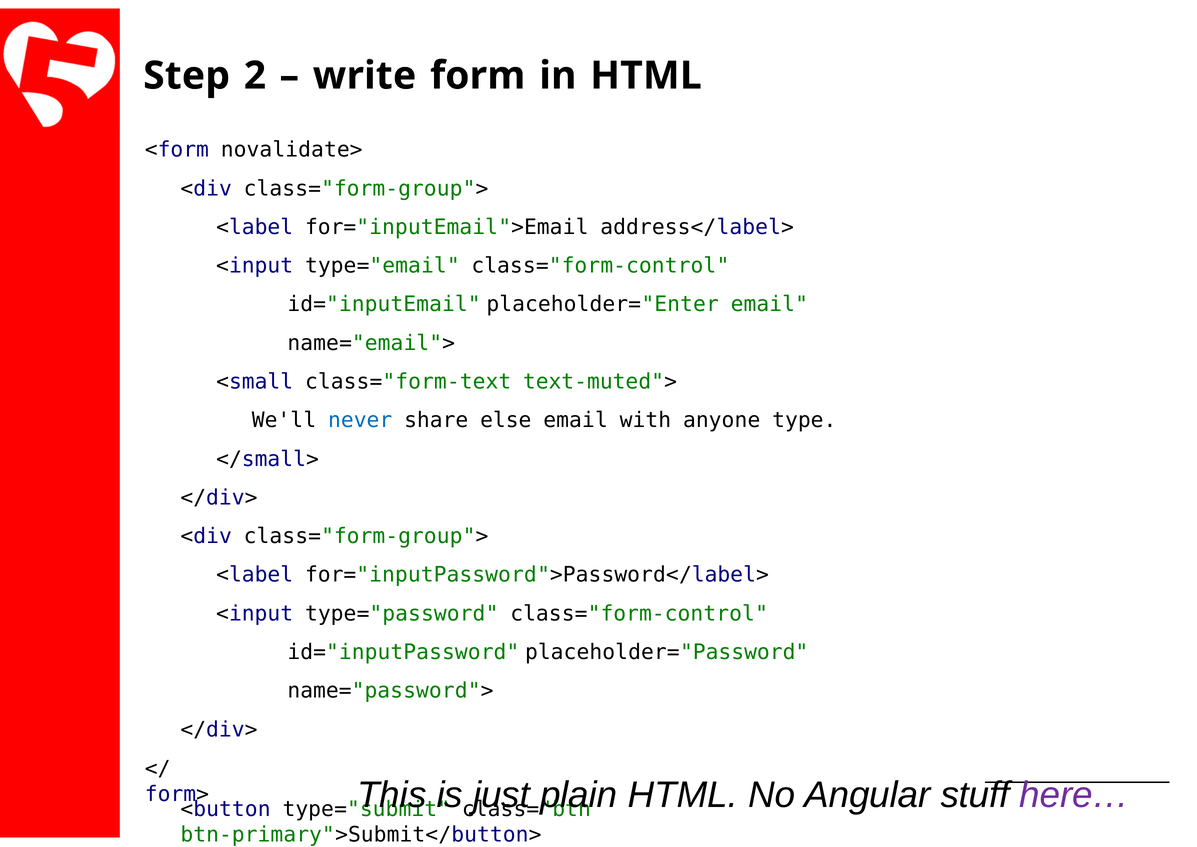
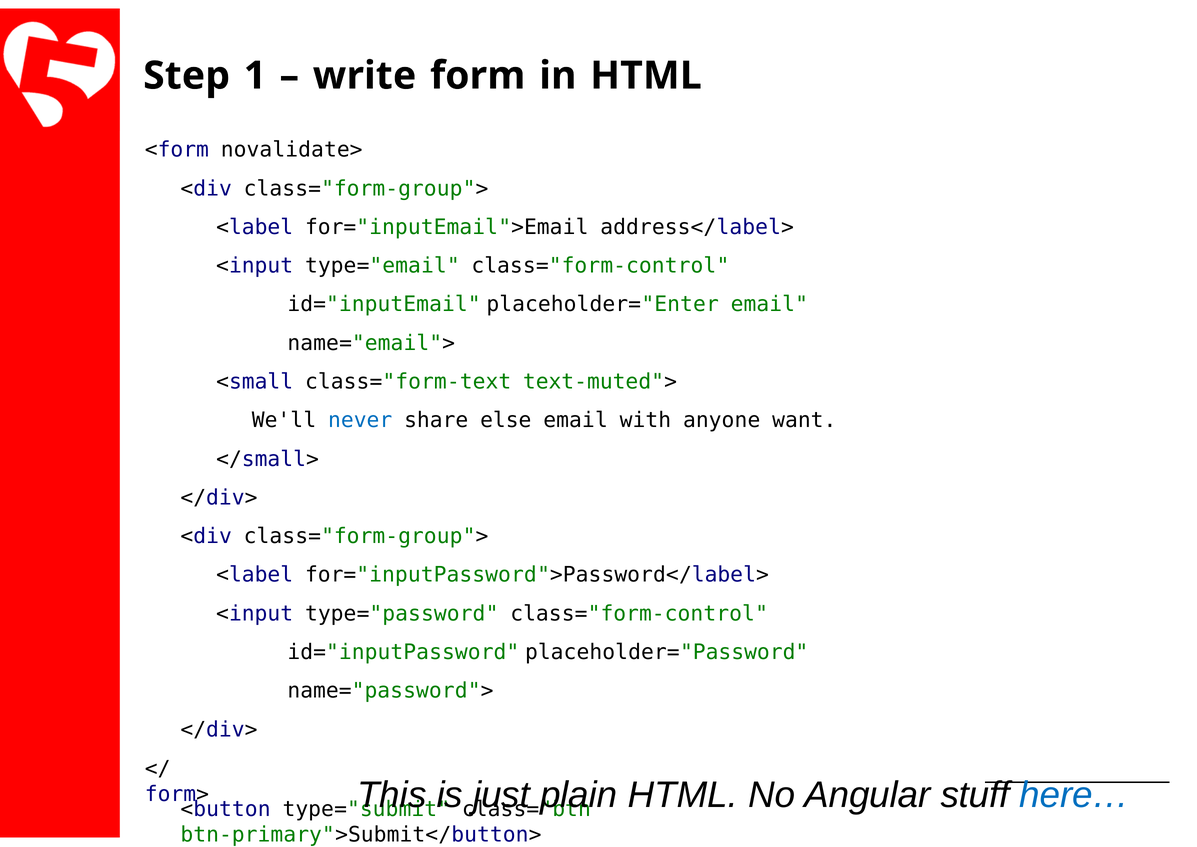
2: 2 -> 1 (255, 76)
type: type -> want (804, 420)
here… colour: purple -> blue (1074, 795)
